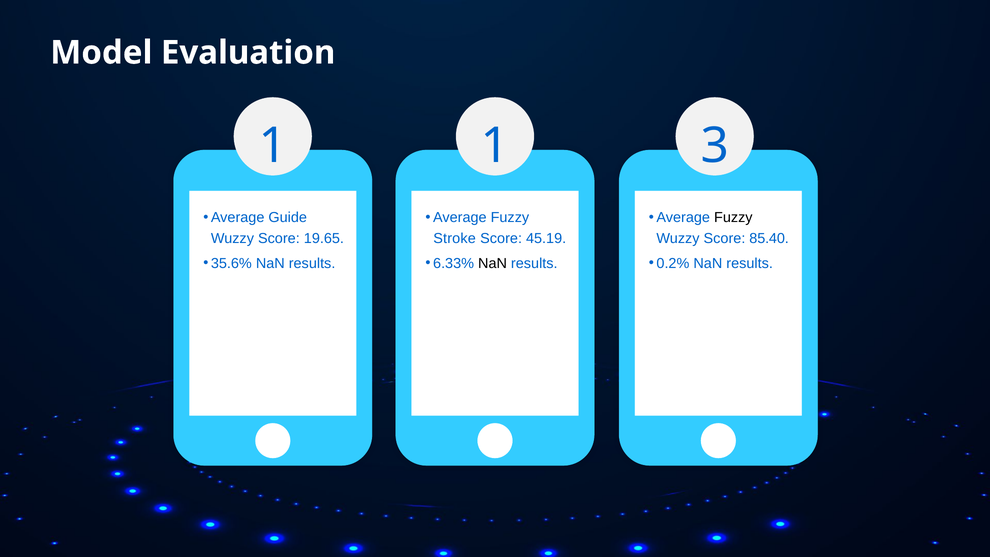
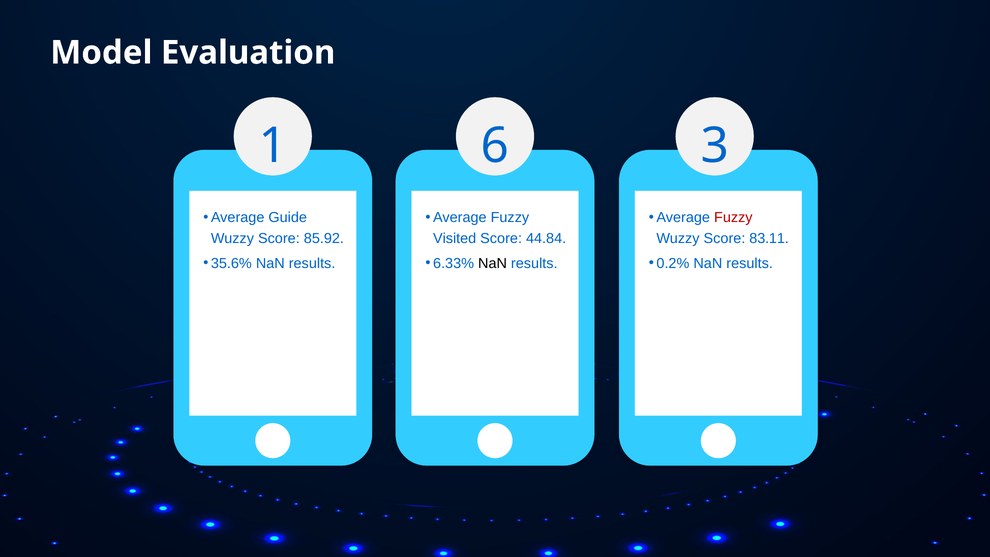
1 1: 1 -> 6 (495, 146)
Fuzzy colour: black -> red (733, 217)
19.65: 19.65 -> 85.92 (324, 238)
Stroke: Stroke -> Visited (455, 238)
45.19: 45.19 -> 44.84 (546, 238)
85.40: 85.40 -> 83.11 (769, 238)
